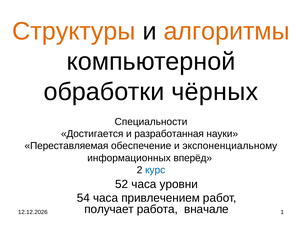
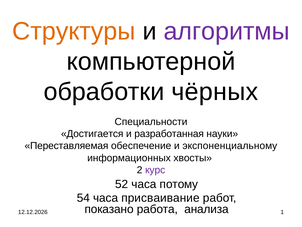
алгоритмы colour: orange -> purple (227, 31)
вперёд: вперёд -> хвосты (193, 158)
курс colour: blue -> purple (155, 170)
уровни: уровни -> потому (179, 184)
привлечением: привлечением -> присваивание (160, 198)
получает: получает -> показано (109, 209)
вначале: вначале -> анализа (206, 209)
